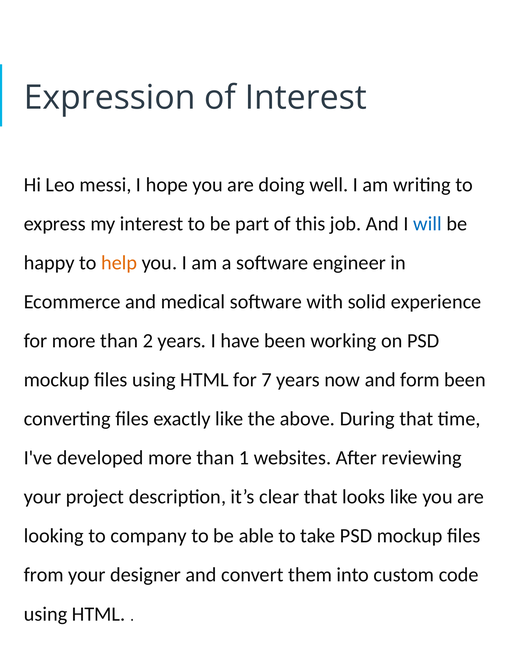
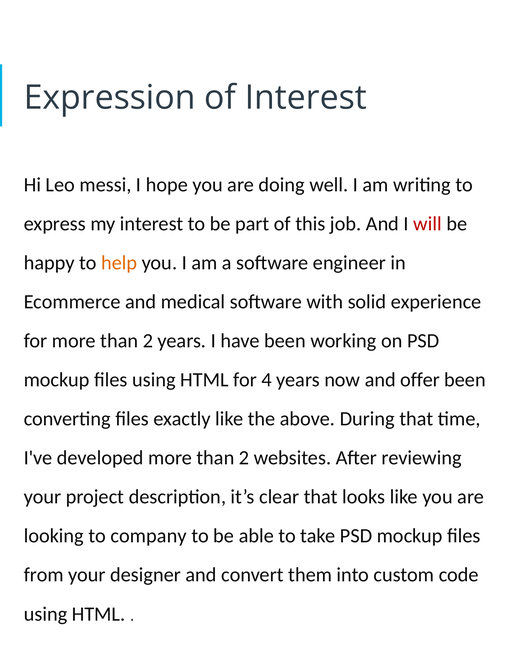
will colour: blue -> red (428, 224)
7: 7 -> 4 (267, 379)
form: form -> offer (420, 379)
developed more than 1: 1 -> 2 (244, 457)
